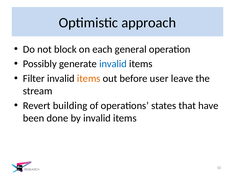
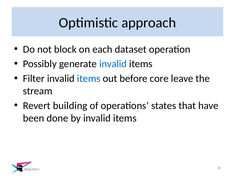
general: general -> dataset (131, 49)
items colour: orange -> blue (89, 79)
user: user -> core (159, 79)
